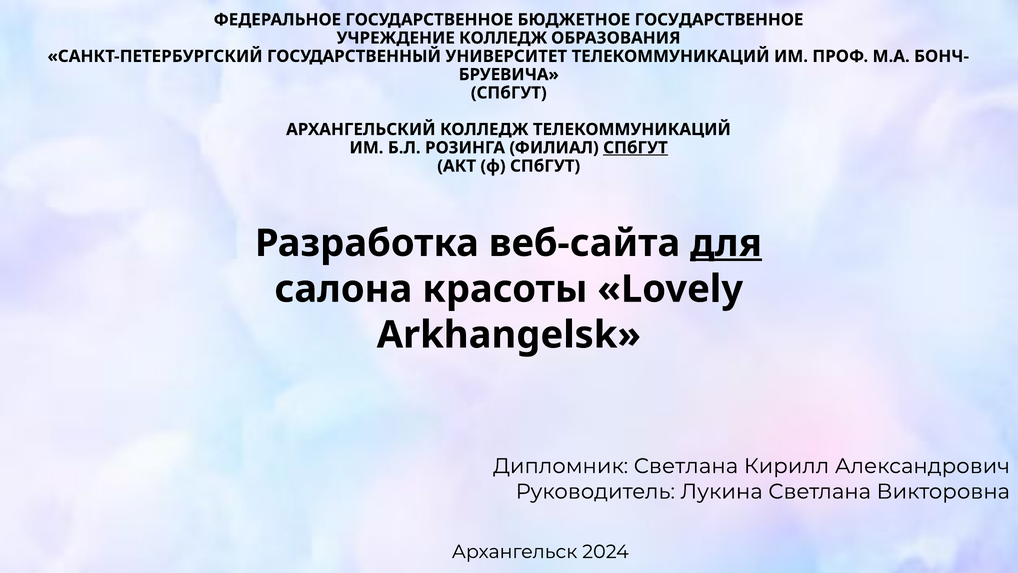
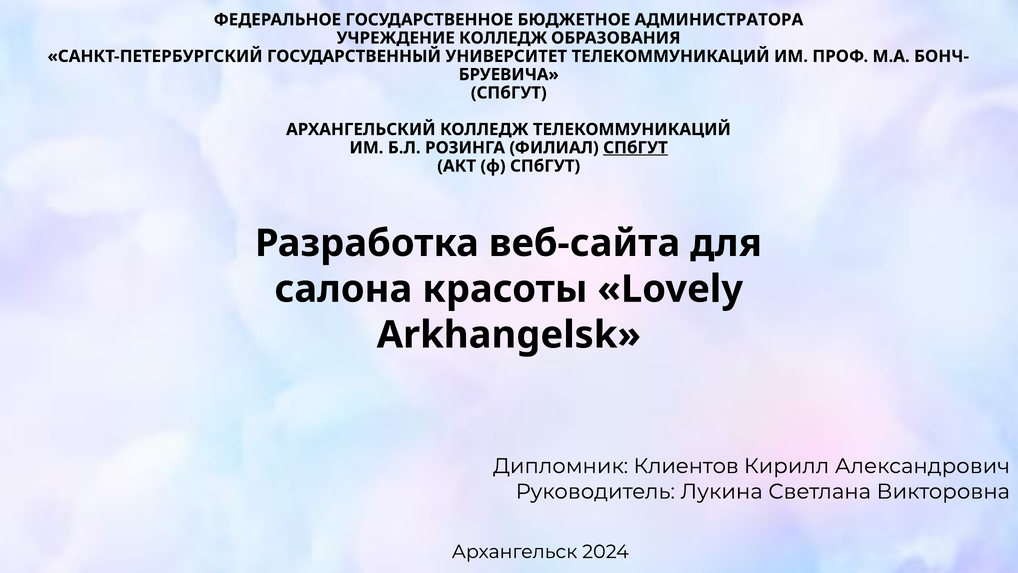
БЮДЖЕТНОЕ ГОСУДАРСТВЕННОЕ: ГОСУДАРСТВЕННОЕ -> АДМИНИСТРАТОРА (719, 20)
для underline: present -> none (726, 243)
Дипломник Светлана: Светлана -> Клиентов (686, 466)
